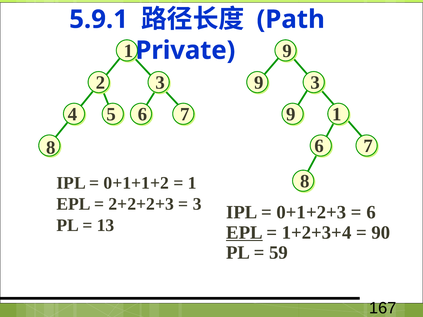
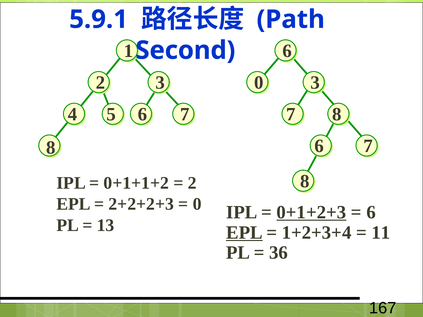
1 9: 9 -> 6 (287, 51)
Private: Private -> Second (185, 50)
2 9: 9 -> 0 (259, 83)
4 9: 9 -> 7 (291, 115)
5 1: 1 -> 8 (337, 115)
1: 1 -> 2 (192, 183)
3: 3 -> 0 (197, 204)
0+1+2+3 underline: none -> present (311, 212)
90: 90 -> 11 (381, 233)
59: 59 -> 36 (279, 253)
